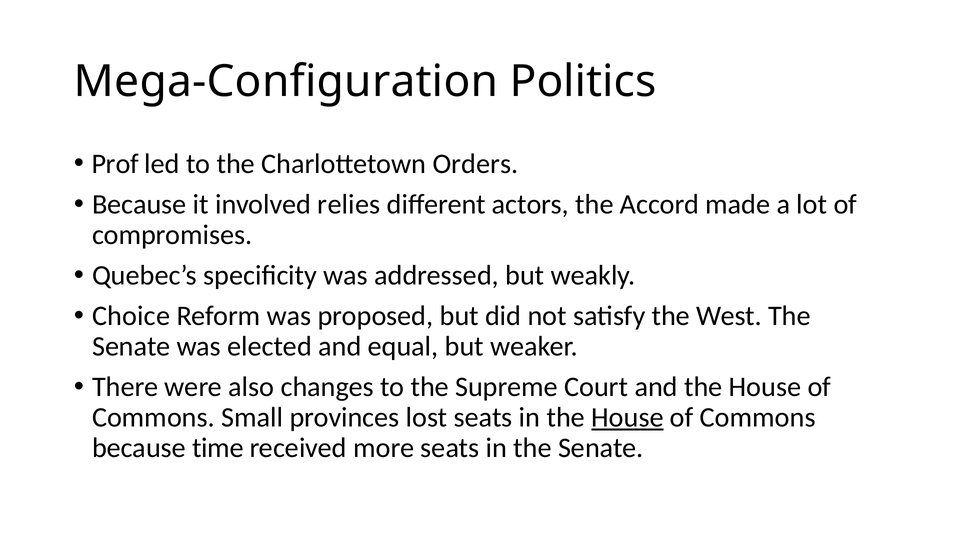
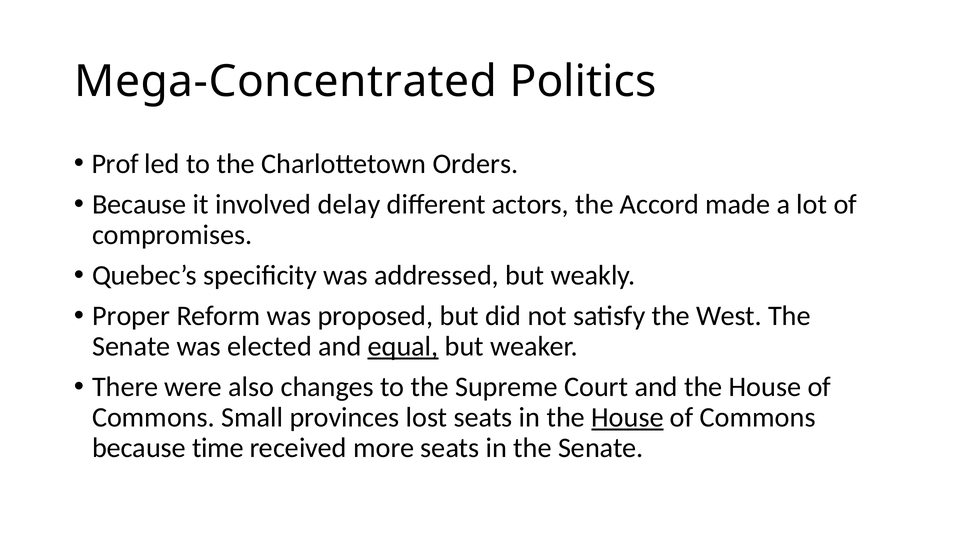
Mega-Configuration: Mega-Configuration -> Mega-Concentrated (286, 81)
relies: relies -> delay (349, 204)
Choice: Choice -> Proper (131, 316)
equal underline: none -> present (403, 346)
